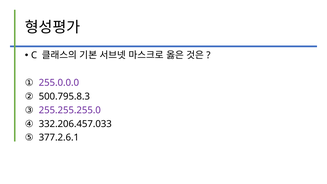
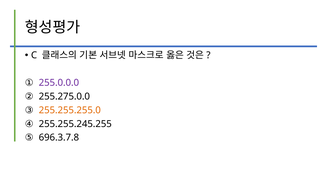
500.795.8.3: 500.795.8.3 -> 255.275.0.0 (64, 96)
255.255.255.0 colour: purple -> orange (70, 110)
332.206.457.033: 332.206.457.033 -> 255.255.245.255 (75, 124)
377.2.6.1: 377.2.6.1 -> 696.3.7.8 (59, 138)
